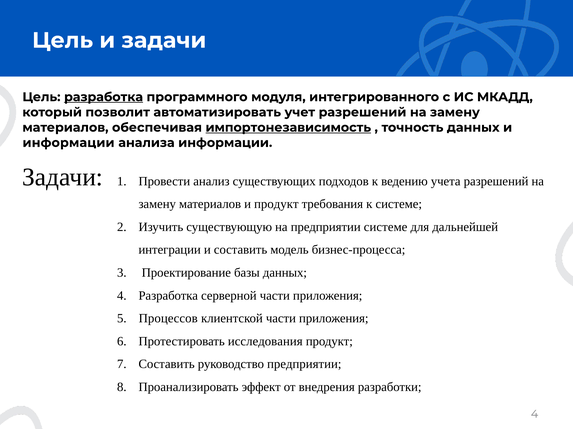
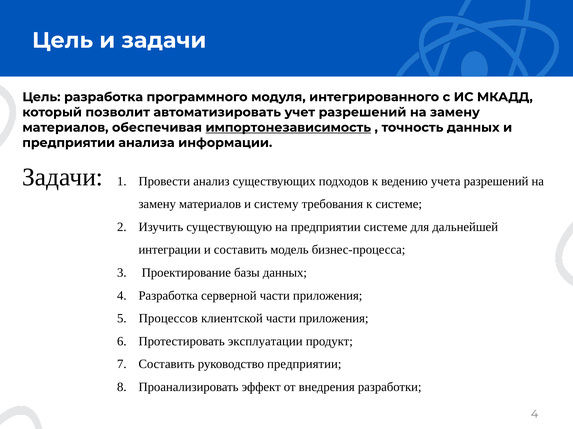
разработка underline: present -> none (104, 97)
информации: информации -> предприятии (69, 143)
и продукт: продукт -> систему (276, 204)
исследования: исследования -> эксплуатации (265, 342)
